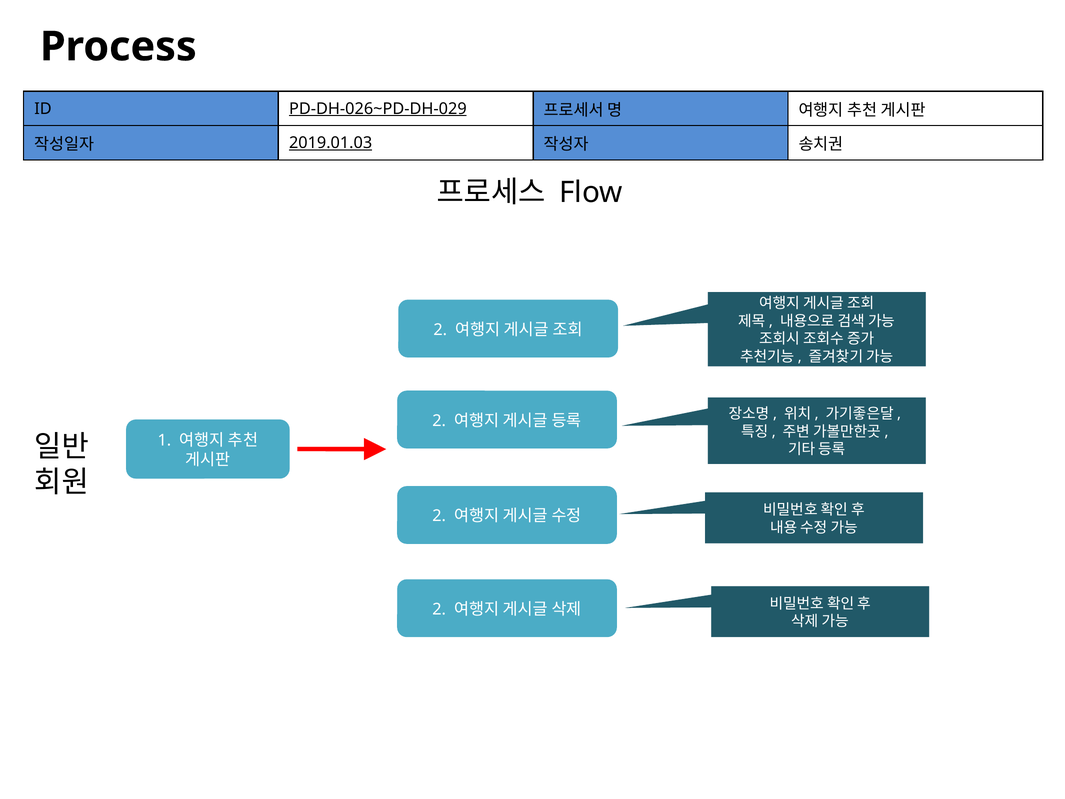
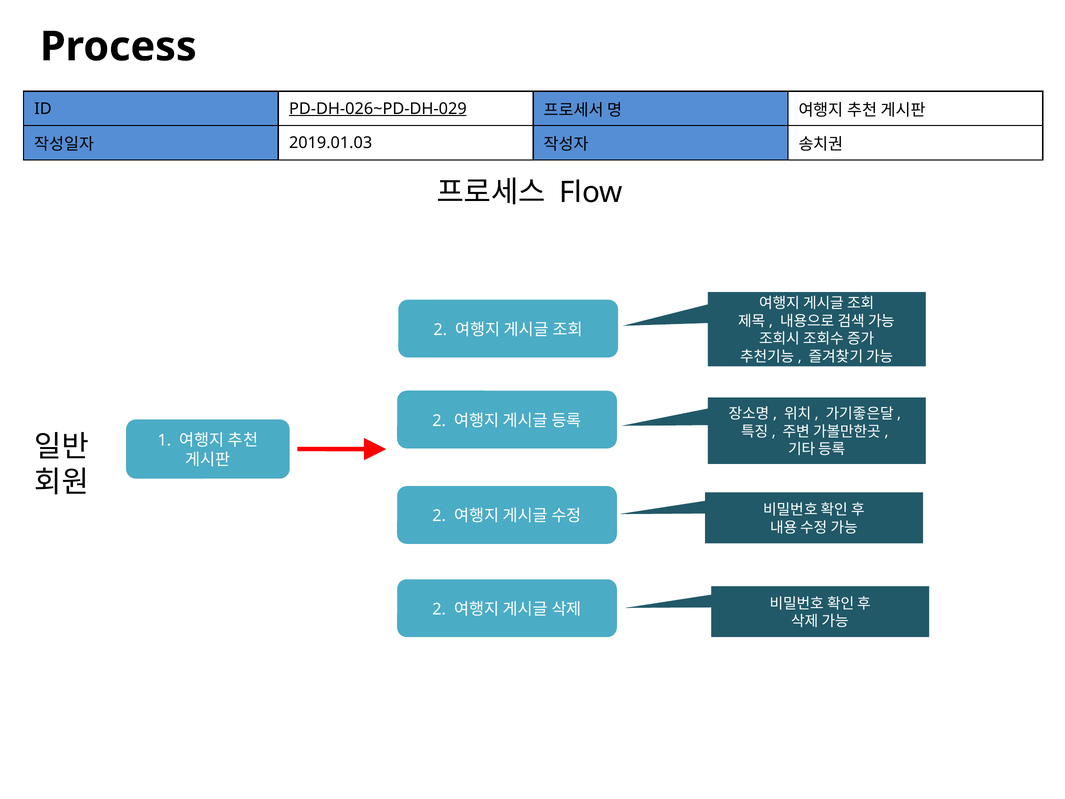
2019.01.03 underline: present -> none (331, 143)
